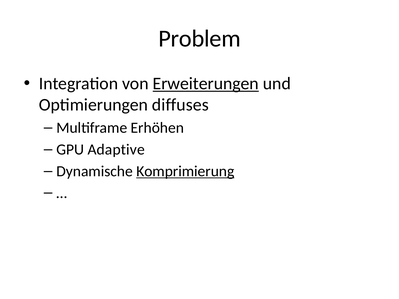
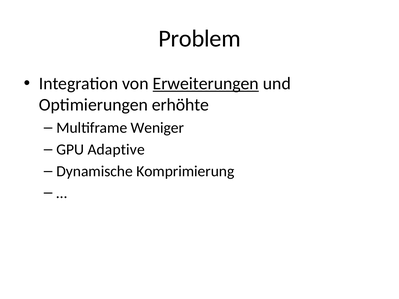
diffuses: diffuses -> erhöhte (180, 105)
Erhöhen: Erhöhen -> Weniger (157, 128)
Komprimierung underline: present -> none (185, 171)
